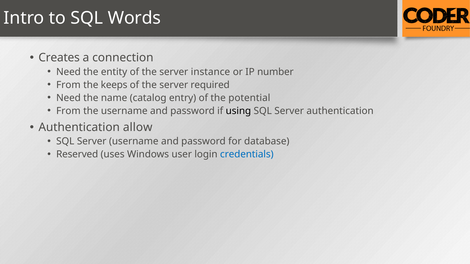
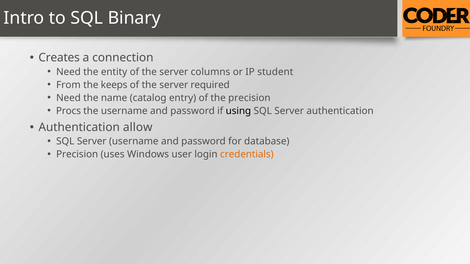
Words: Words -> Binary (134, 18)
instance: instance -> columns (210, 72)
number: number -> student (275, 72)
the potential: potential -> precision (249, 98)
From: From -> Procs (69, 111)
Reserved: Reserved -> Precision (77, 155)
credentials colour: blue -> orange (247, 155)
